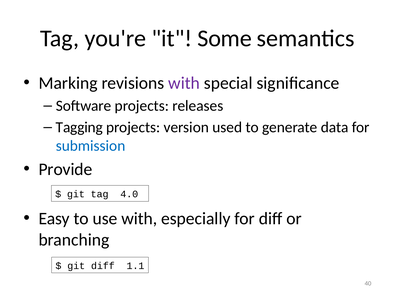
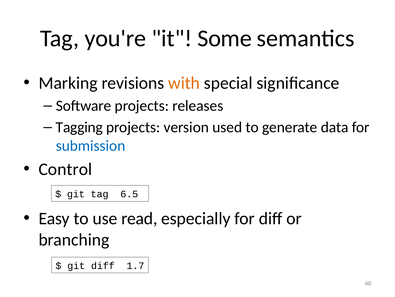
with colour: purple -> orange (184, 83)
Provide: Provide -> Control (65, 169)
4.0: 4.0 -> 6.5 (129, 194)
use with: with -> read (139, 218)
1.1: 1.1 -> 1.7 (135, 265)
